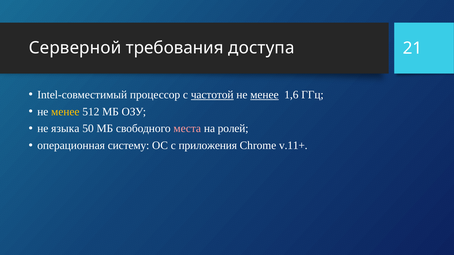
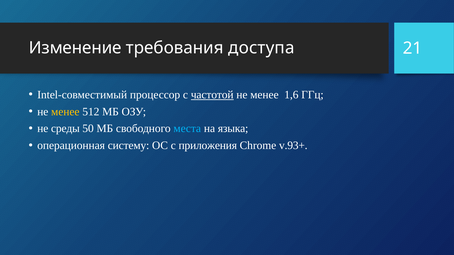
Серверной: Серверной -> Изменение (75, 48)
менее underline: present -> none (264, 95)
языка: языка -> среды (65, 129)
места colour: pink -> light blue (187, 129)
ролей: ролей -> языка (233, 129)
v.11+: v.11+ -> v.93+ (293, 146)
